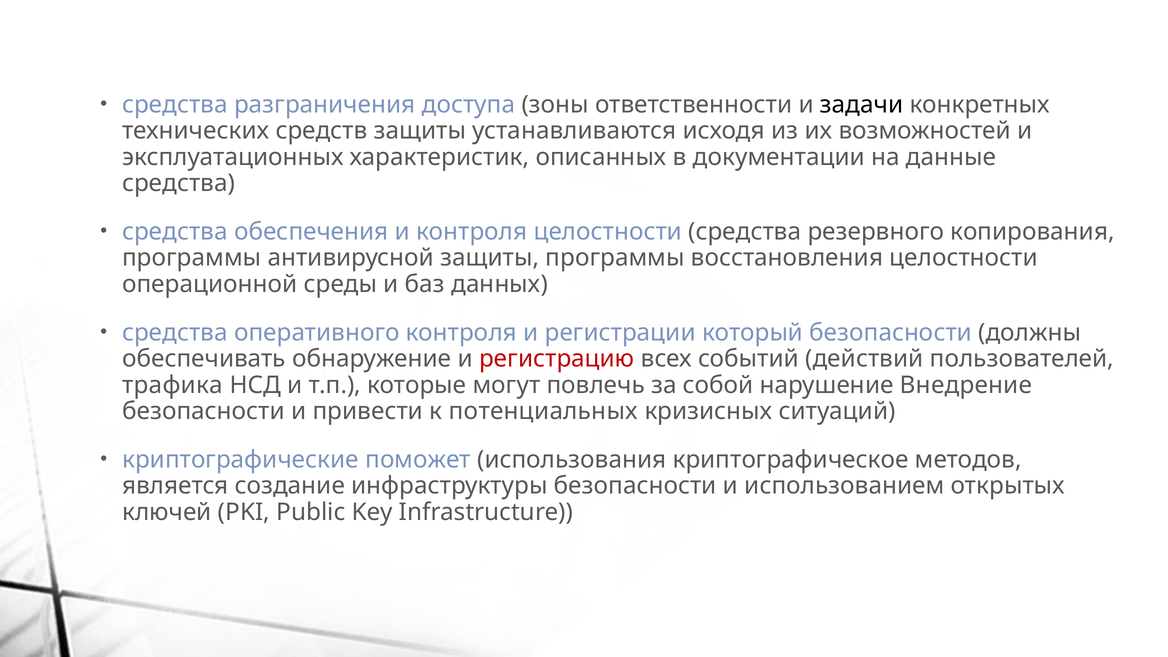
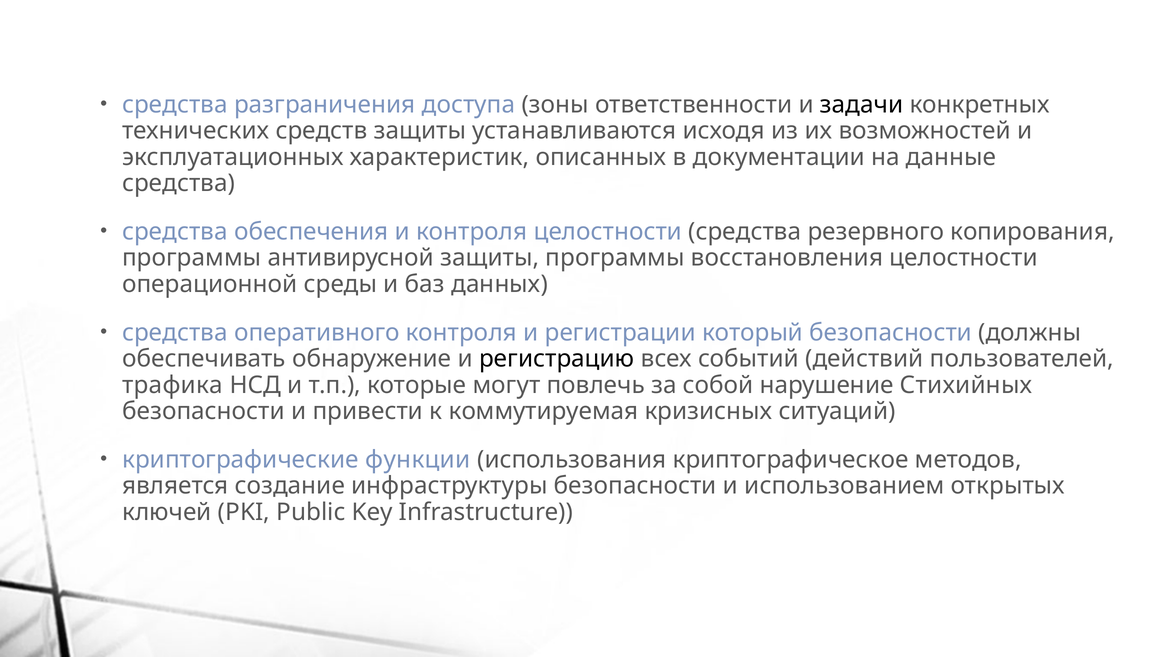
регистрацию colour: red -> black (557, 359)
Внедрение: Внедрение -> Стихийных (966, 385)
потенциальных: потенциальных -> коммутируемая (543, 412)
поможет: поможет -> функции (418, 460)
